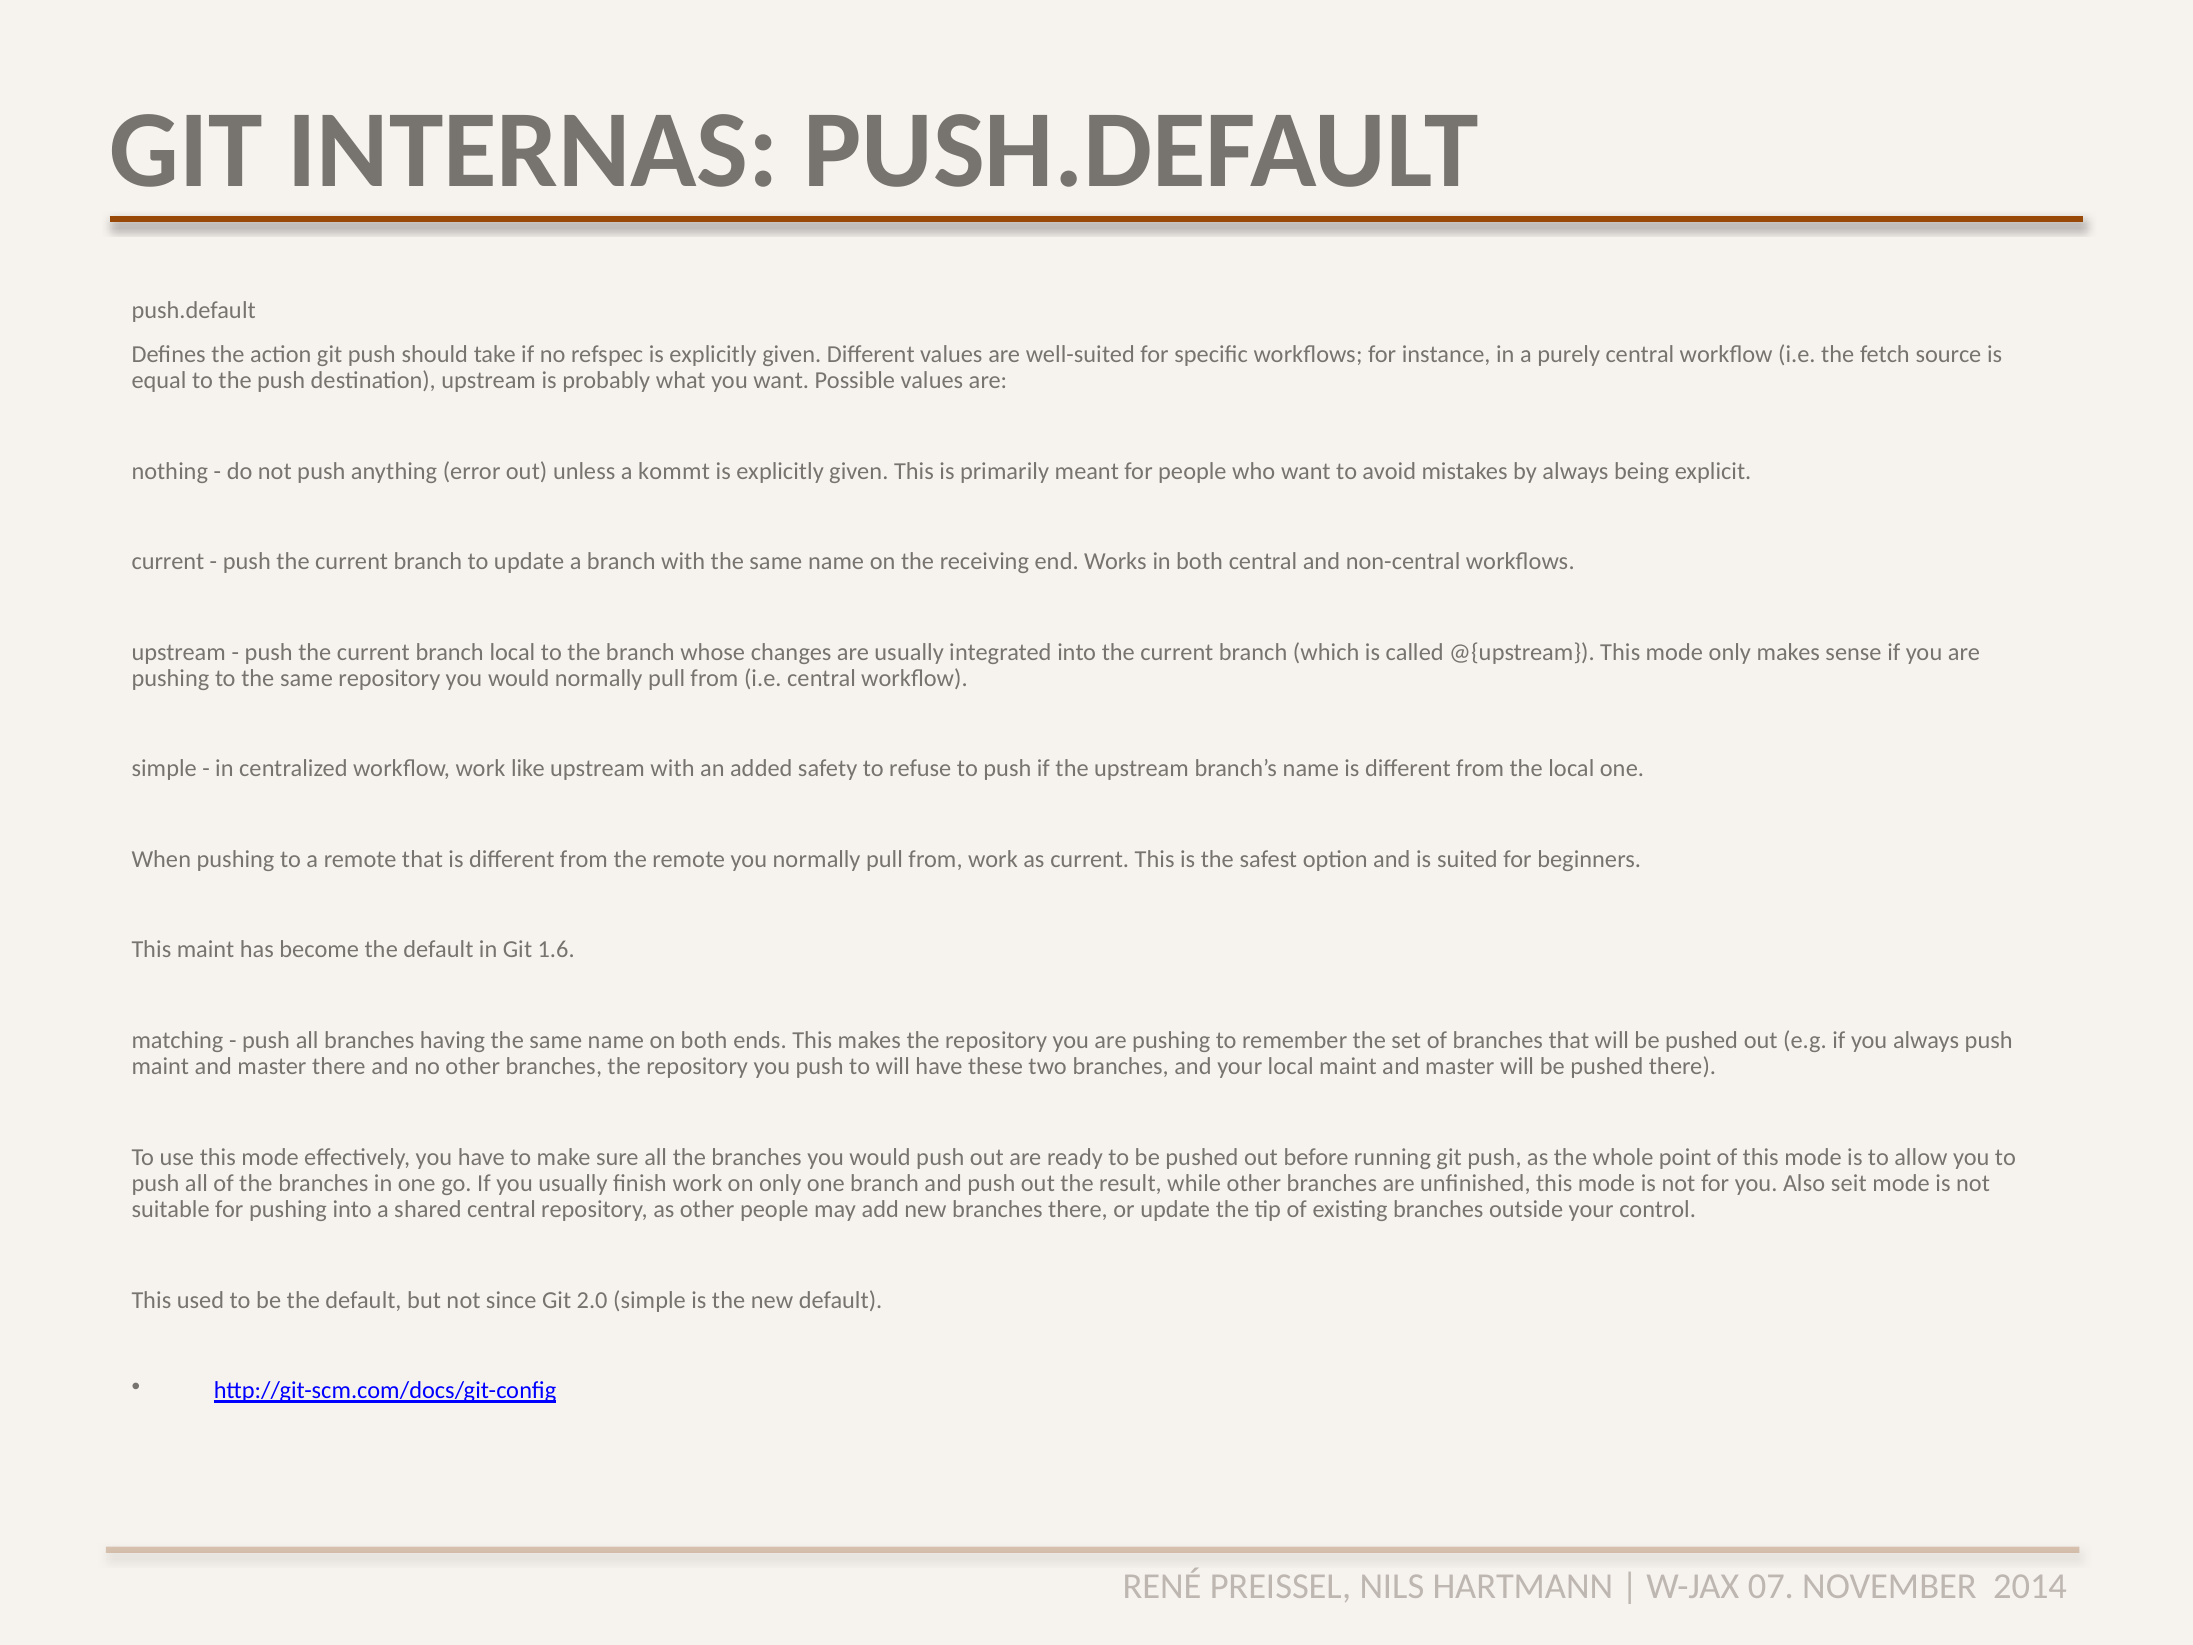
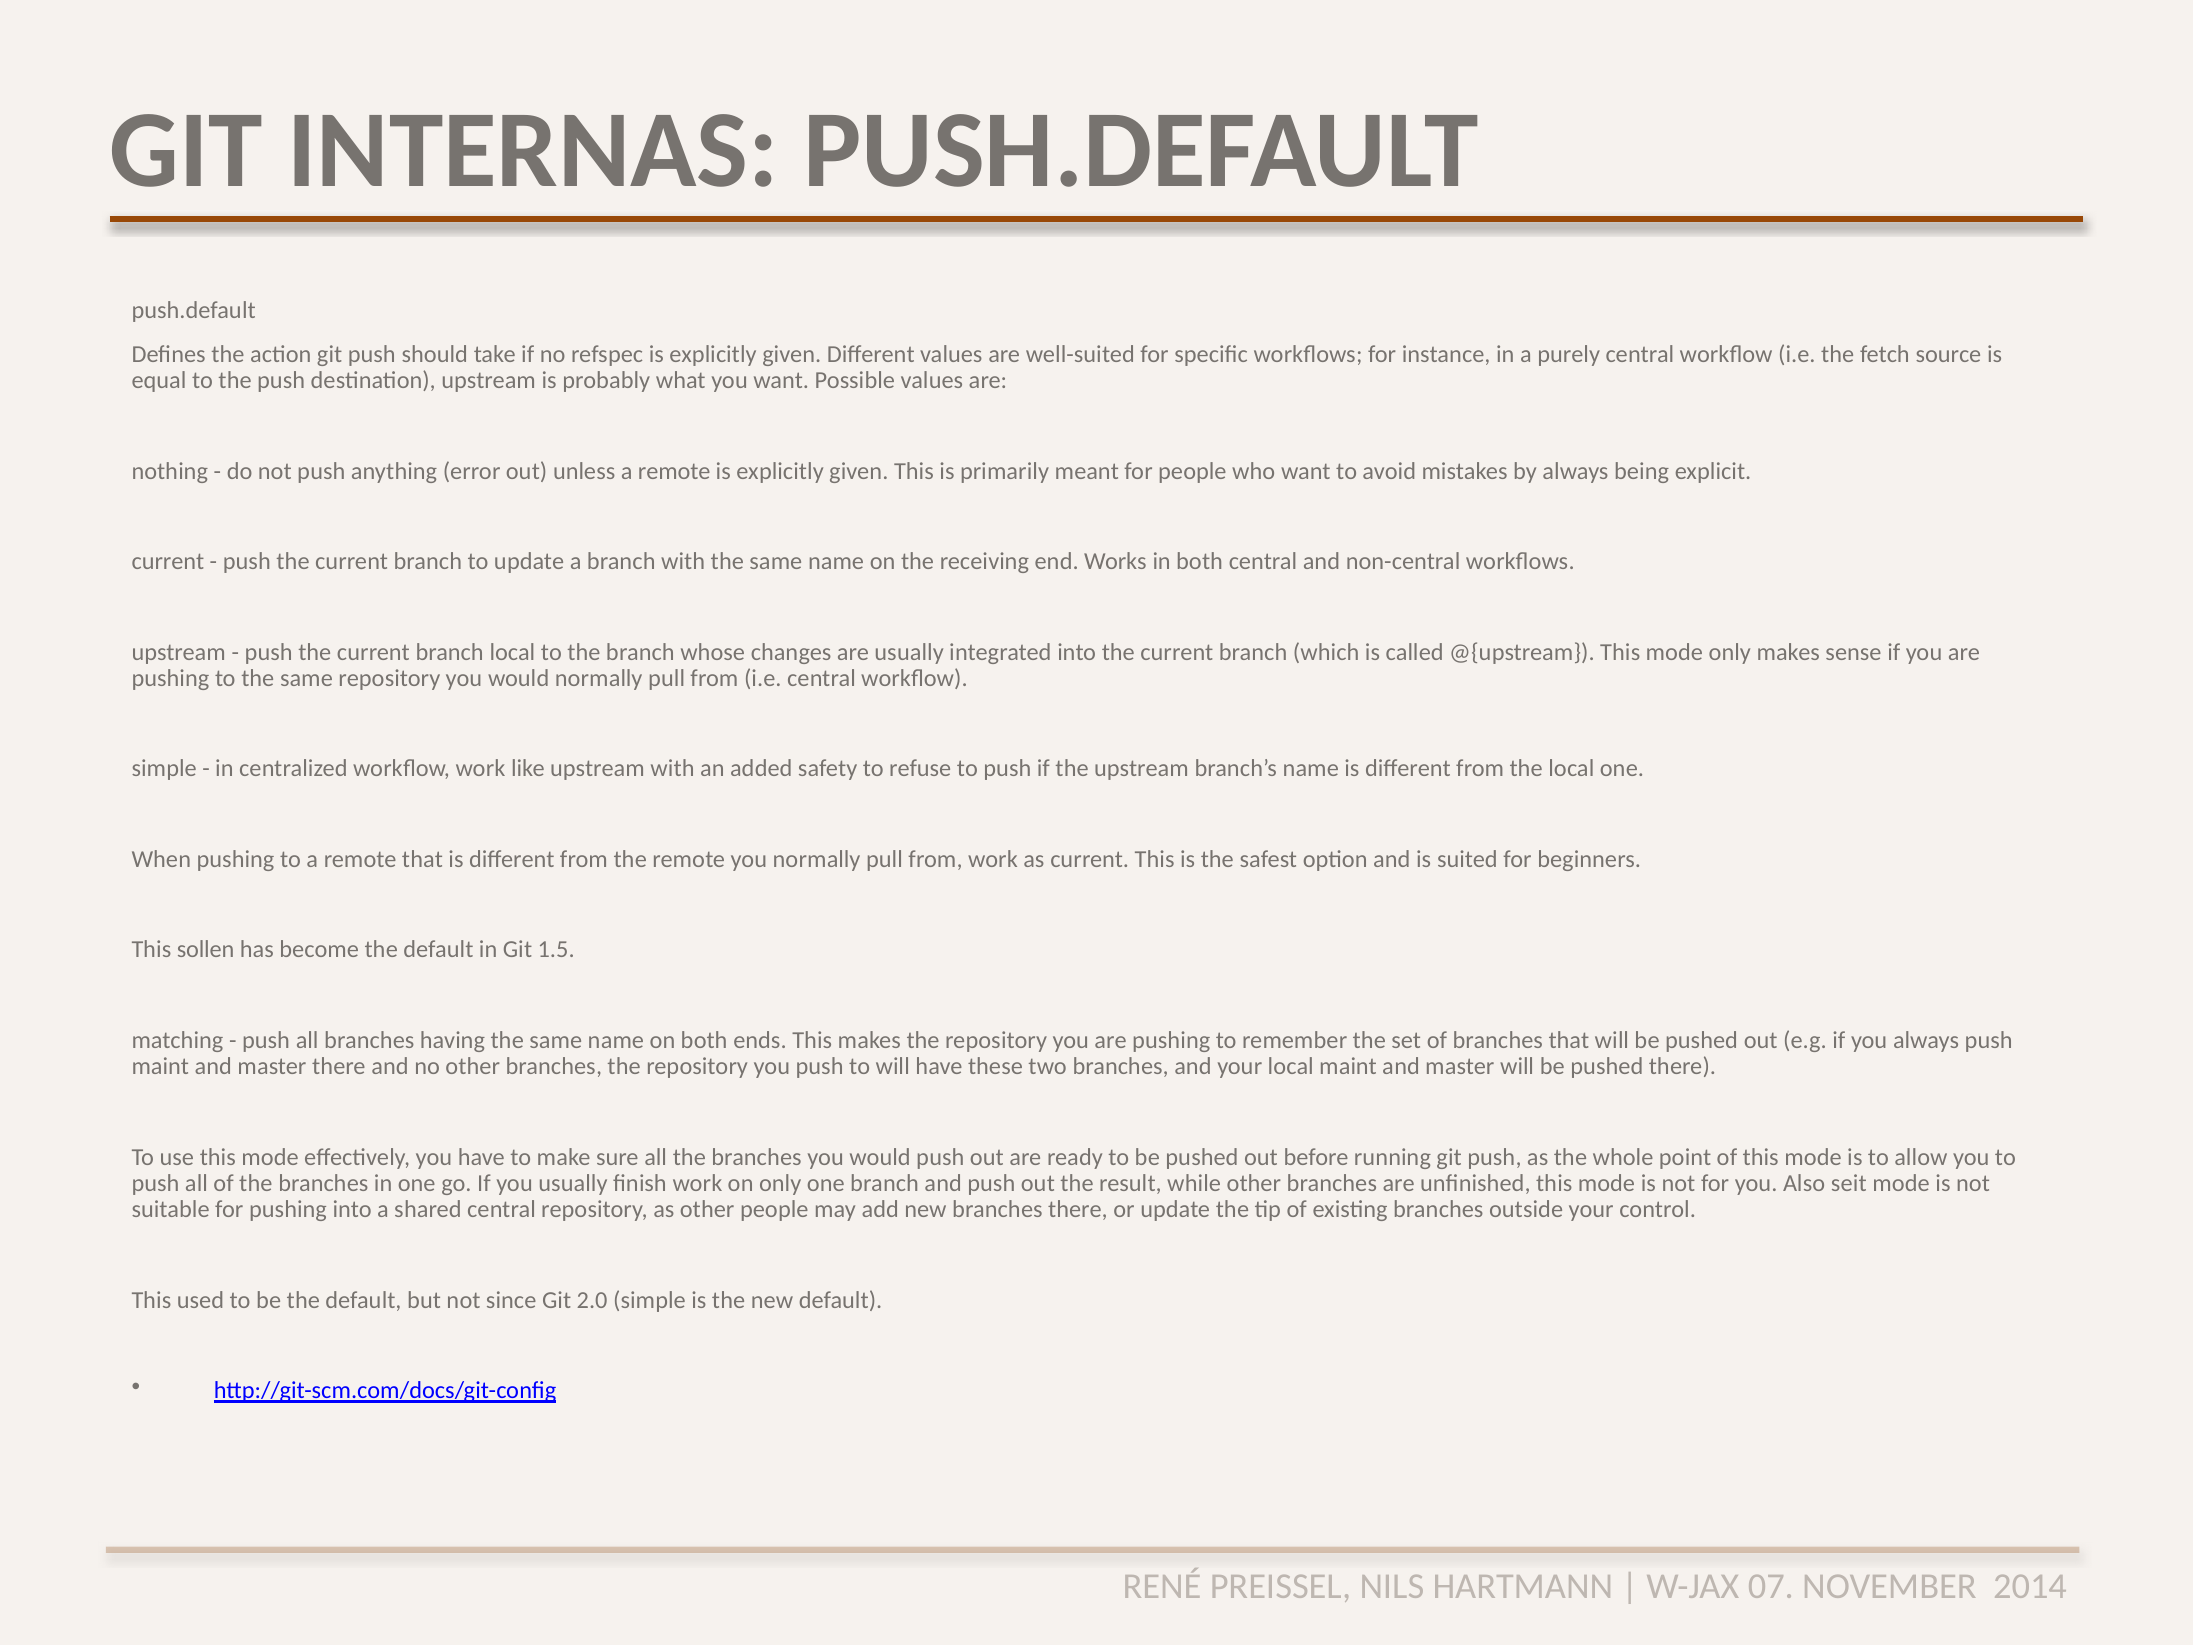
unless a kommt: kommt -> remote (674, 471)
This maint: maint -> sollen (206, 950)
1.6: 1.6 -> 1.5 (556, 950)
